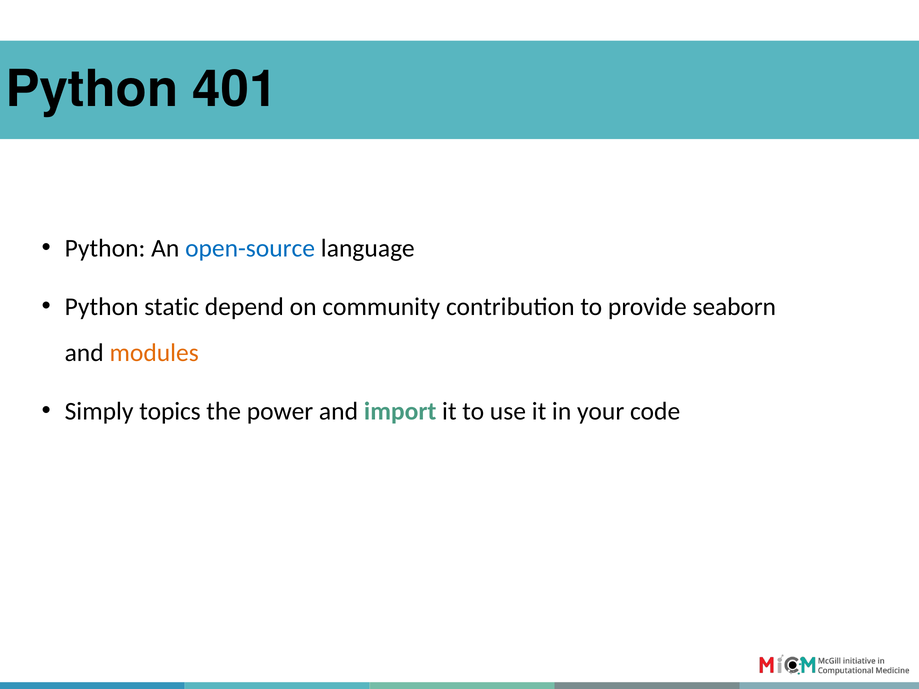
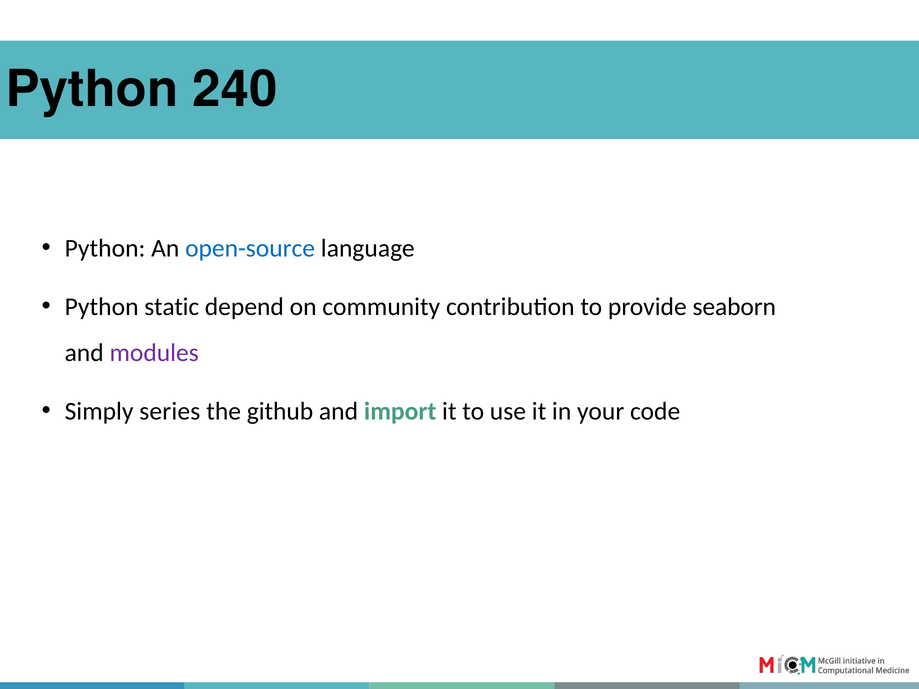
401: 401 -> 240 (235, 90)
modules colour: orange -> purple (154, 353)
topics: topics -> series (170, 412)
power: power -> github (280, 412)
